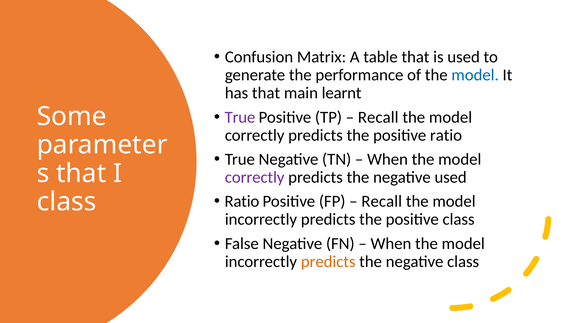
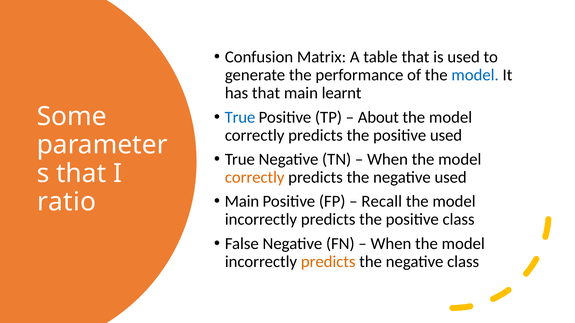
True colour: purple -> blue (240, 117)
Recall: Recall -> About (378, 117)
positive ratio: ratio -> used (446, 135)
correctly colour: purple -> orange (255, 178)
Ratio: Ratio -> Main (242, 202)
class: class -> ratio (67, 202)
